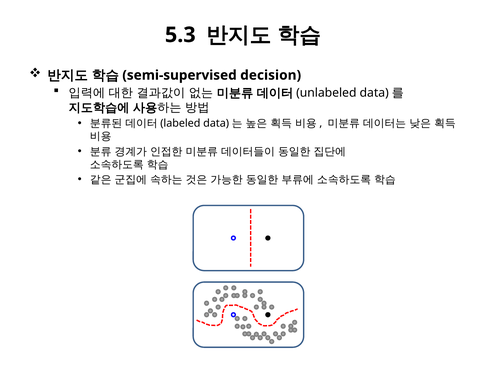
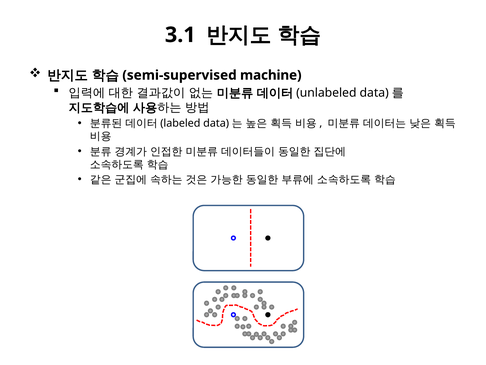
5.3: 5.3 -> 3.1 (180, 35)
decision: decision -> machine (271, 75)
